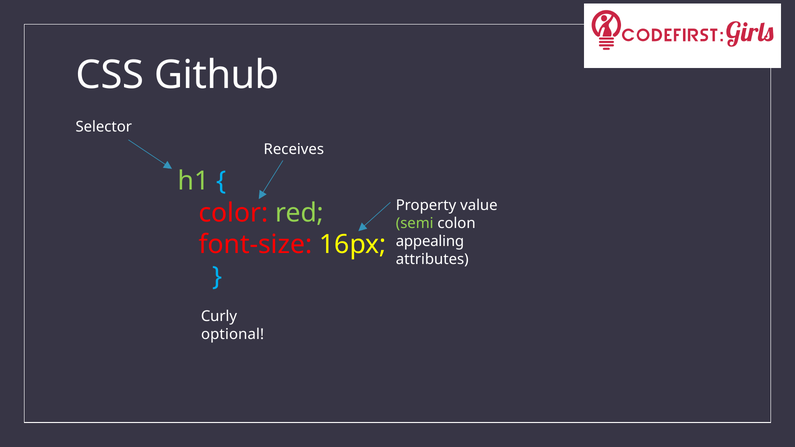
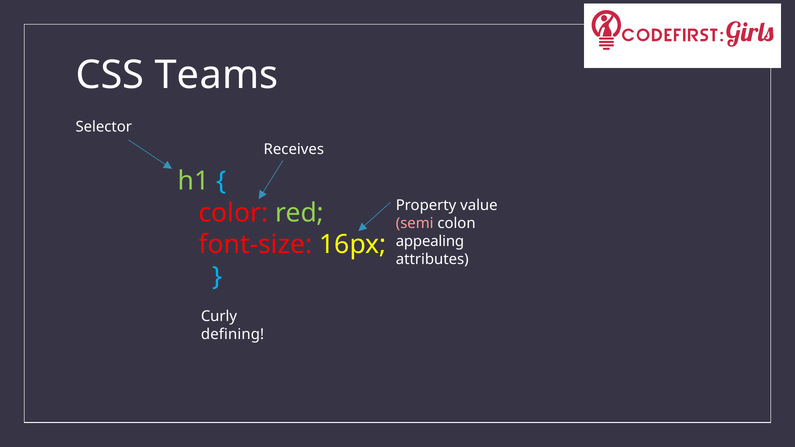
Github: Github -> Teams (217, 75)
semi colour: light green -> pink (415, 223)
optional: optional -> defining (233, 334)
